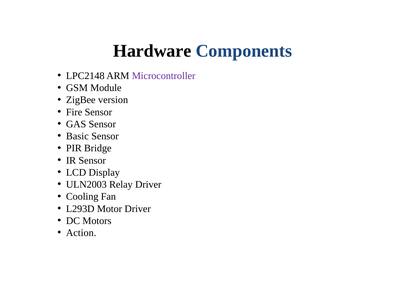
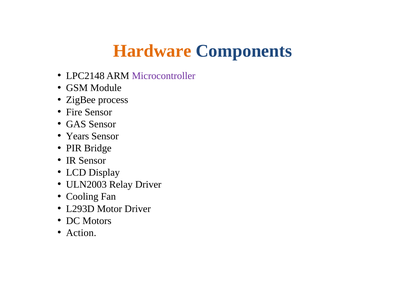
Hardware colour: black -> orange (152, 51)
version: version -> process (113, 100)
Basic: Basic -> Years (77, 136)
